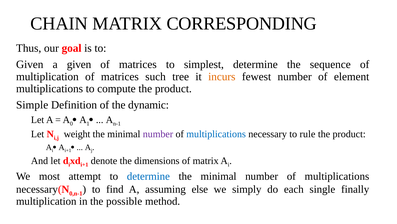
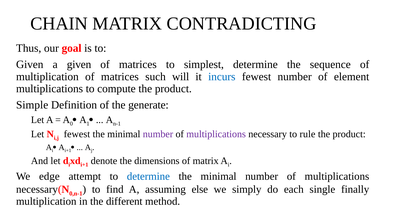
CORRESPONDING: CORRESPONDING -> CONTRADICTING (242, 24)
tree: tree -> will (181, 76)
incurs colour: orange -> blue (222, 76)
dynamic: dynamic -> generate (148, 105)
weight: weight -> fewest (77, 134)
multiplications colour: blue -> purple (216, 134)
most: most -> edge (49, 176)
possible: possible -> different (124, 201)
